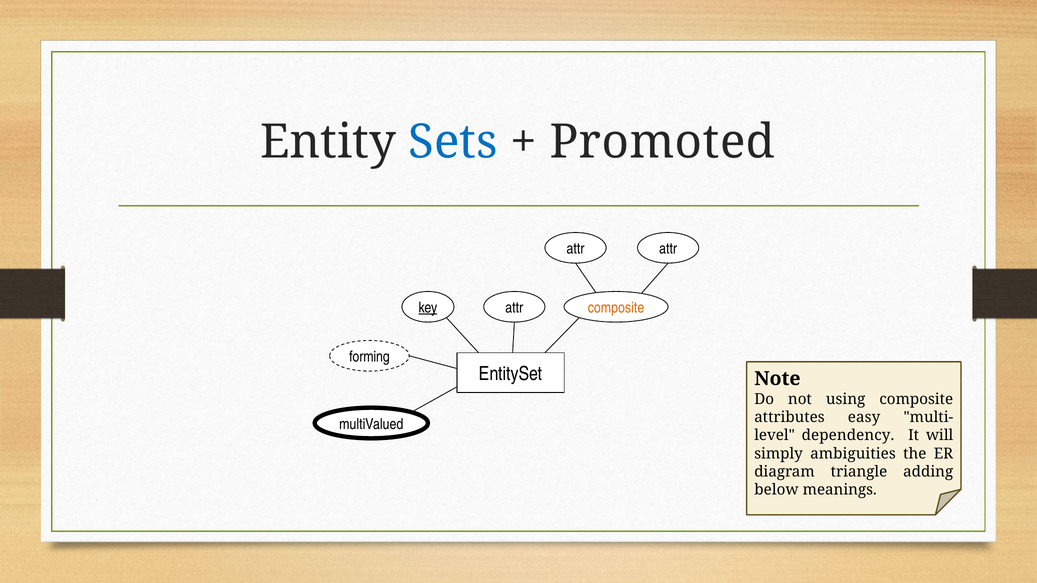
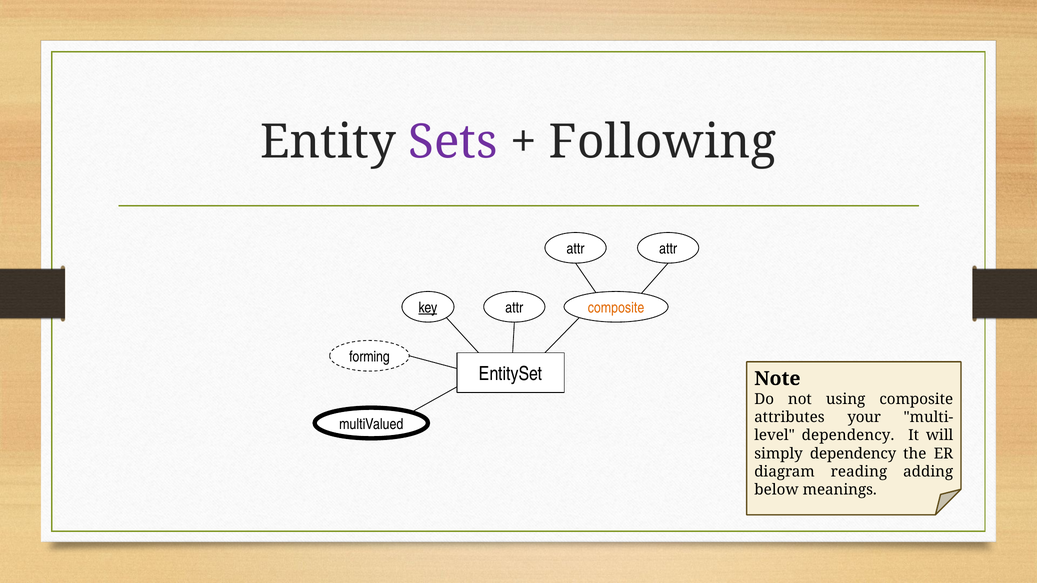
Sets colour: blue -> purple (453, 142)
Promoted: Promoted -> Following (662, 142)
easy: easy -> your (864, 417)
simply ambiguities: ambiguities -> dependency (853, 454)
triangle: triangle -> reading (859, 472)
